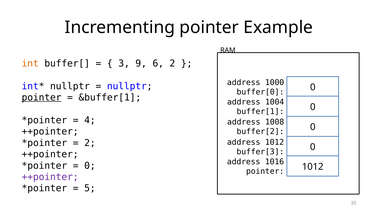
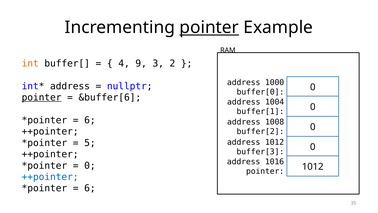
pointer underline: none -> present (209, 27)
3: 3 -> 4 (124, 63)
6: 6 -> 3 (158, 63)
nullptr: nullptr -> address (70, 86)
&buffer[1: &buffer[1 -> &buffer[6 (110, 97)
4: 4 -> 6 (90, 120)
2: 2 -> 5 (90, 143)
++pointer colour: purple -> blue (50, 177)
5: 5 -> 6 (90, 188)
